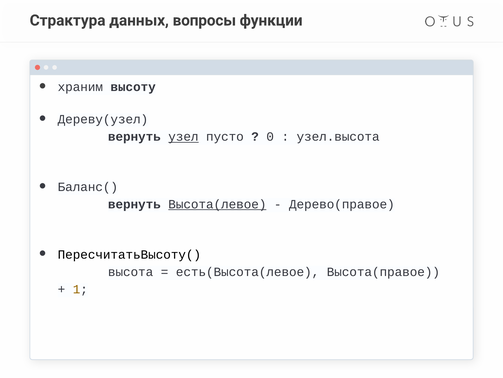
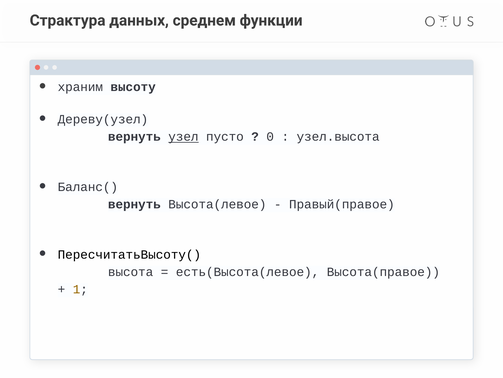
вопросы: вопросы -> среднем (204, 20)
Высота(левое underline: present -> none (217, 204)
Дерево(правое: Дерево(правое -> Правый(правое (342, 204)
